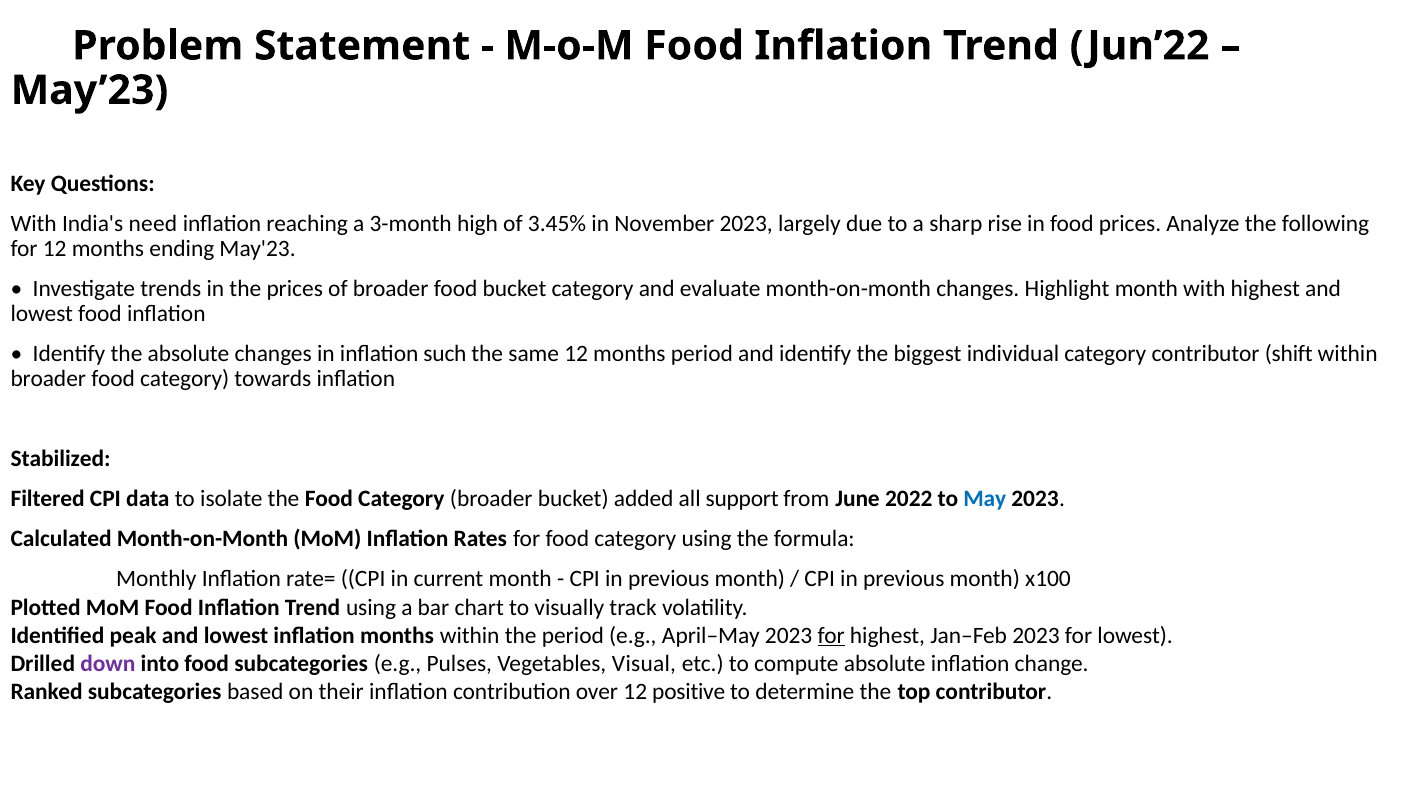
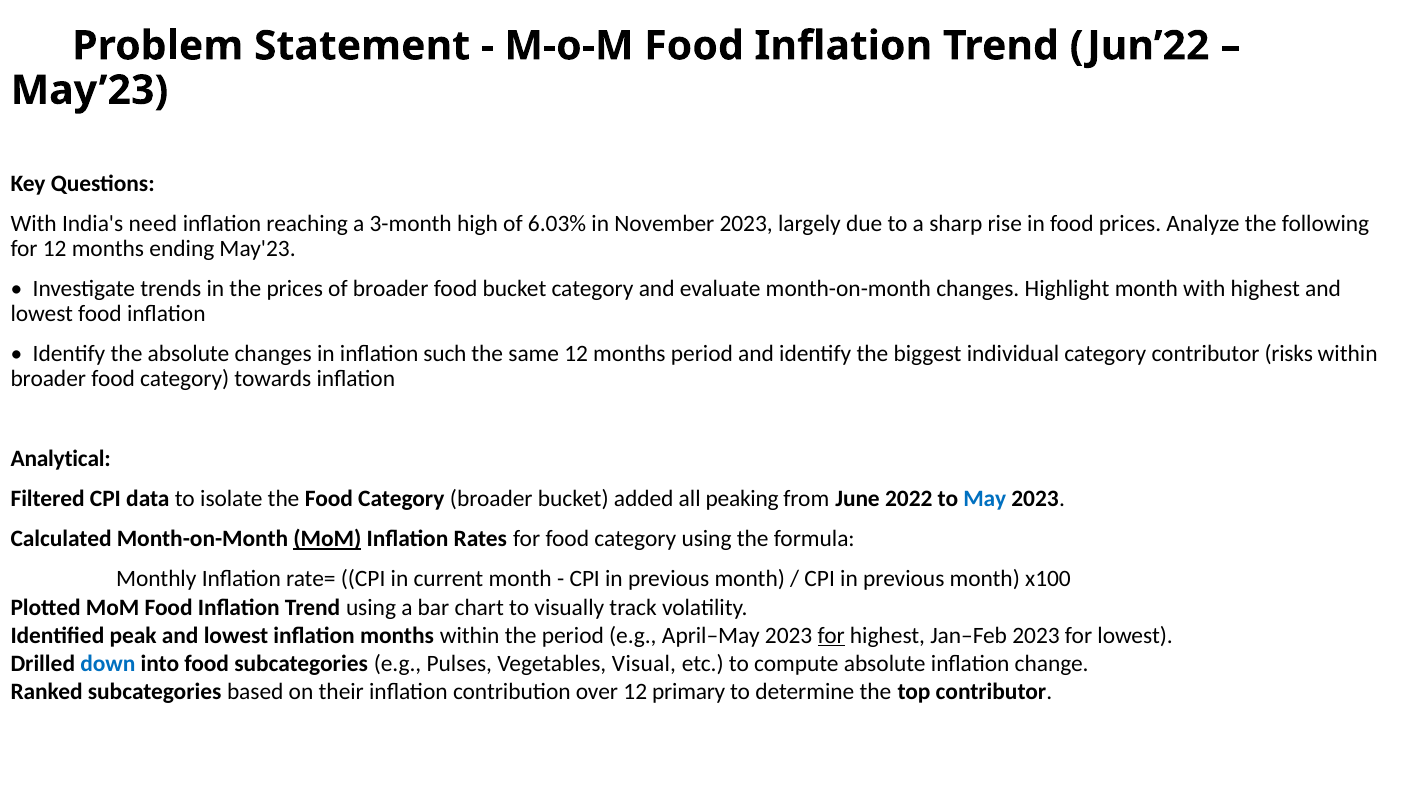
3.45%: 3.45% -> 6.03% (557, 223)
shift: shift -> risks (1289, 354)
Stabilized: Stabilized -> Analytical (61, 459)
support: support -> peaking (742, 499)
MoM underline: none -> present (327, 539)
down colour: purple -> blue (108, 664)
positive: positive -> primary (689, 692)
